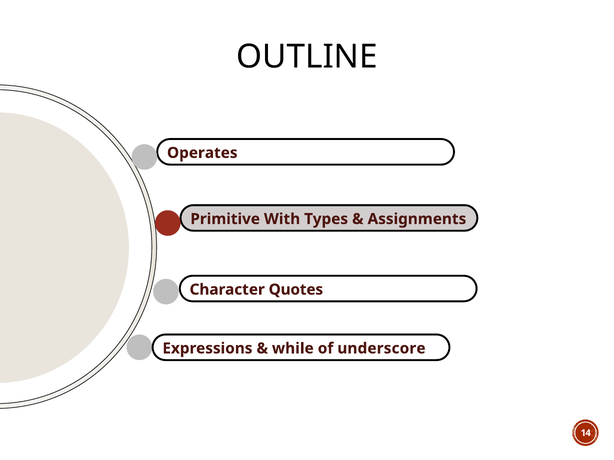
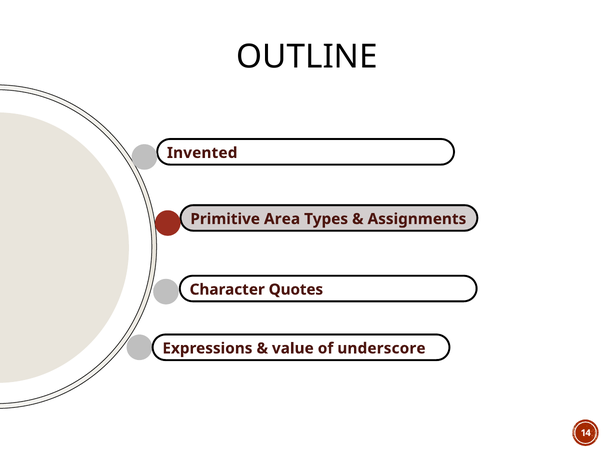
Operates: Operates -> Invented (202, 153)
With: With -> Area (282, 219)
while: while -> value (293, 349)
